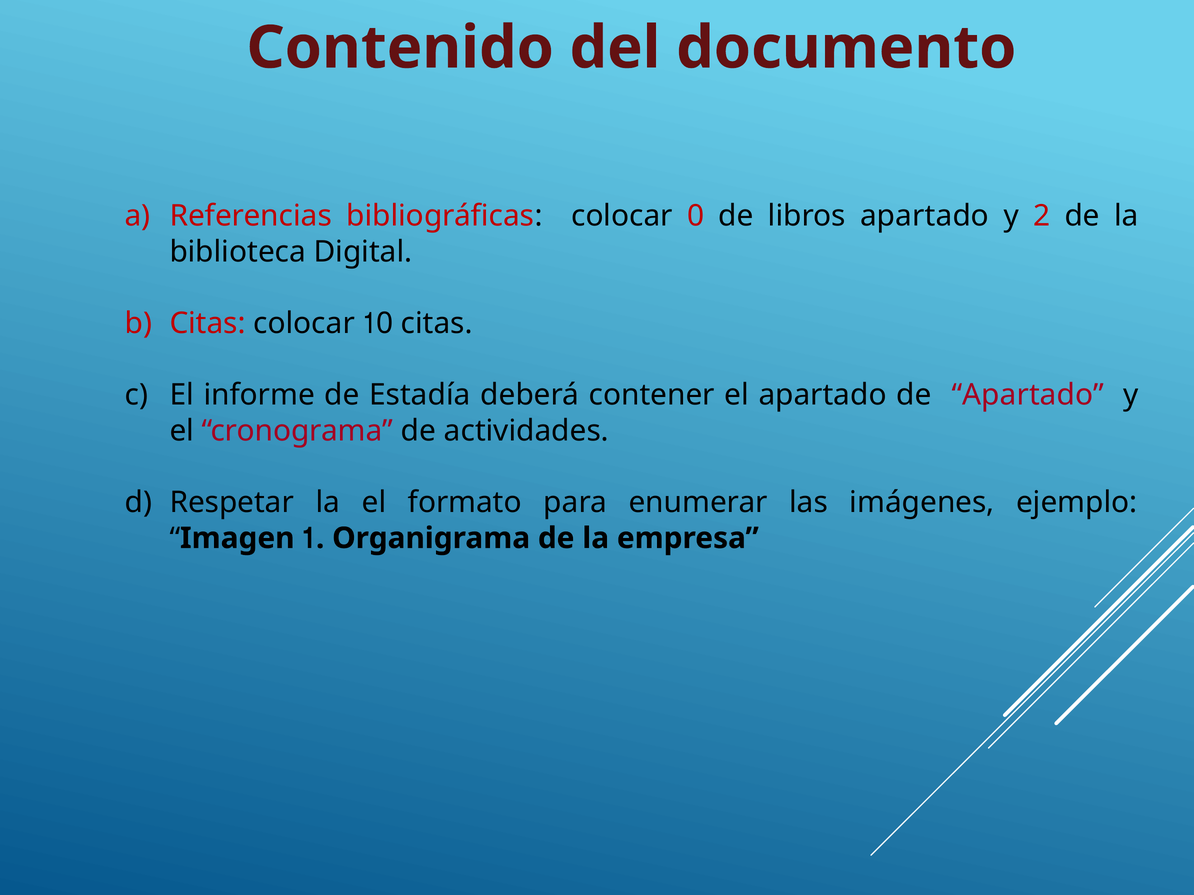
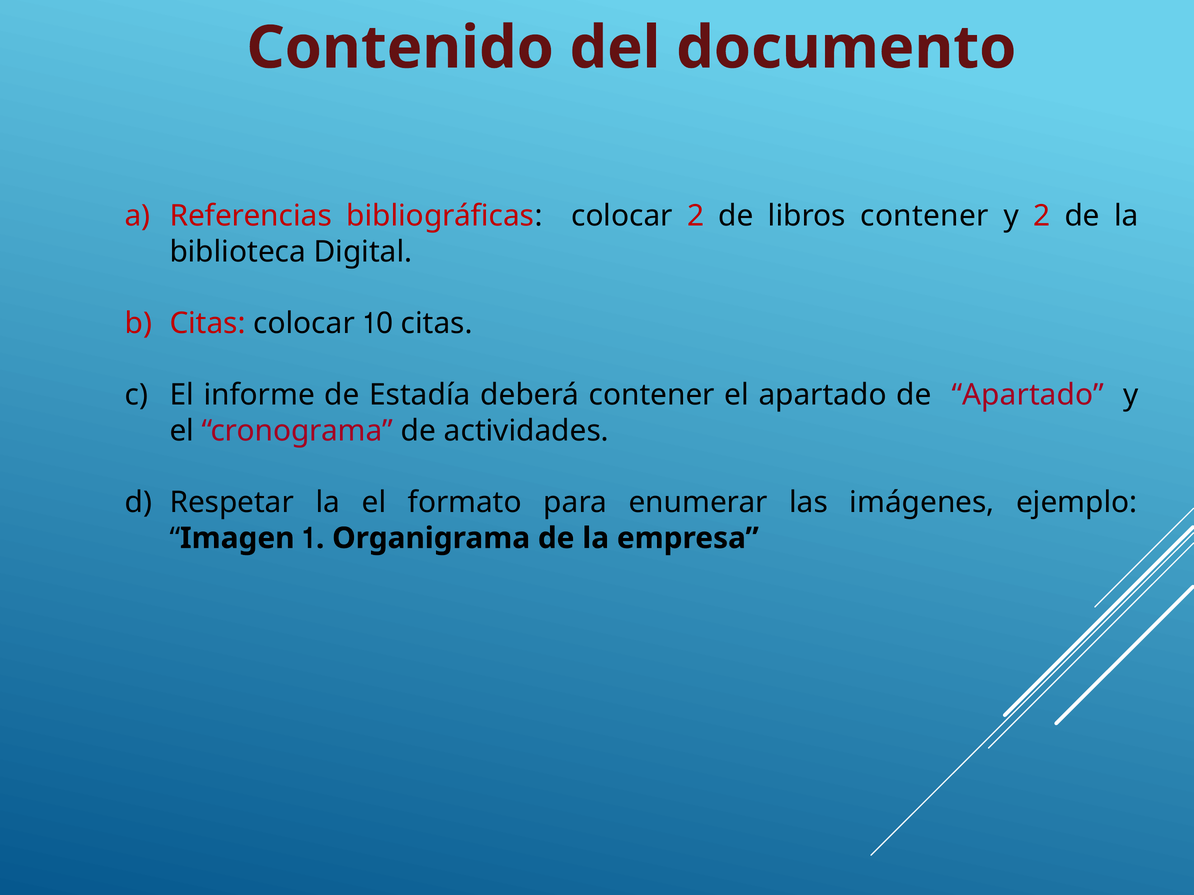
colocar 0: 0 -> 2 (696, 216)
libros apartado: apartado -> contener (924, 216)
